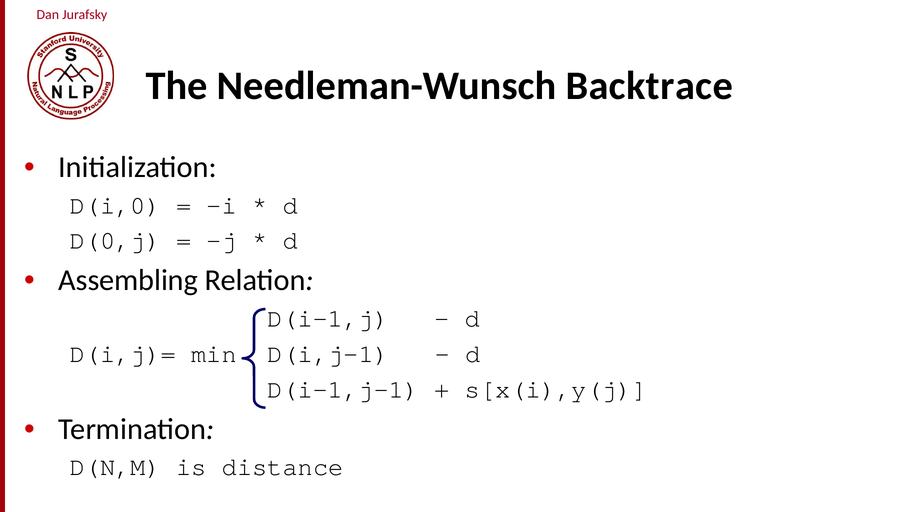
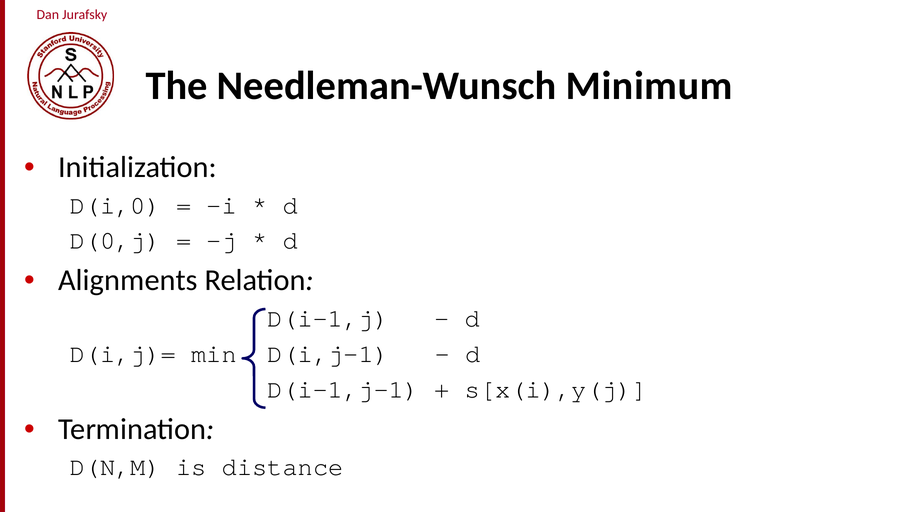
Backtrace: Backtrace -> Minimum (649, 86)
Assembling: Assembling -> Alignments (128, 280)
